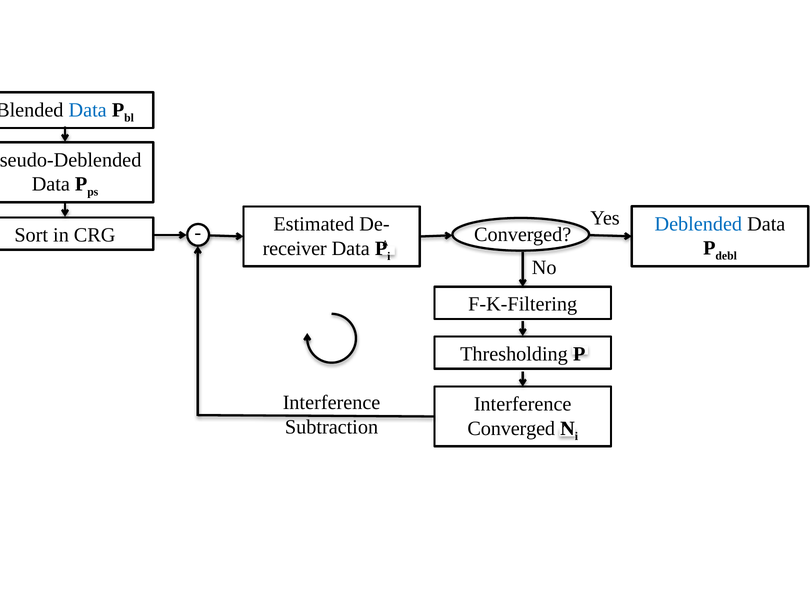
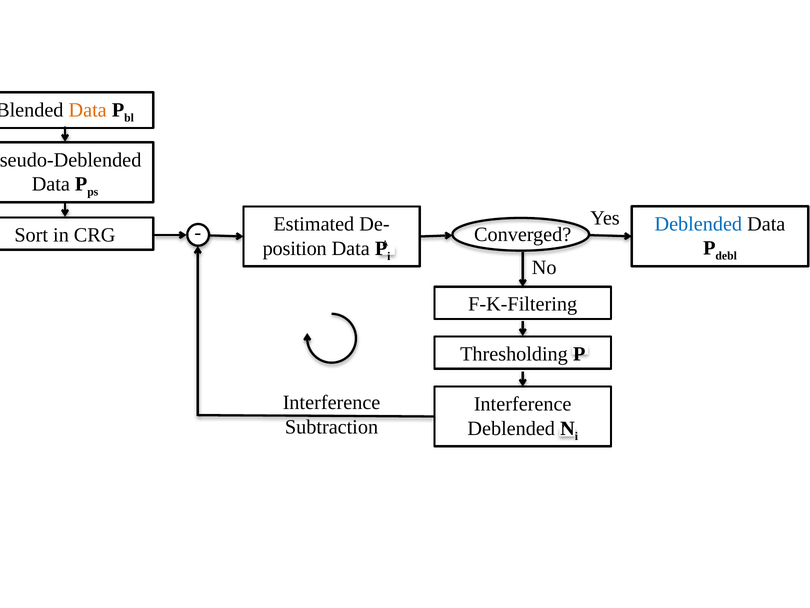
Data colour: blue -> orange (88, 110)
receiver: receiver -> position (295, 248)
Converged: Converged -> Deblended (511, 428)
